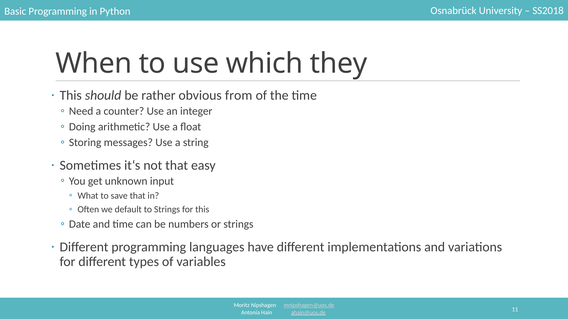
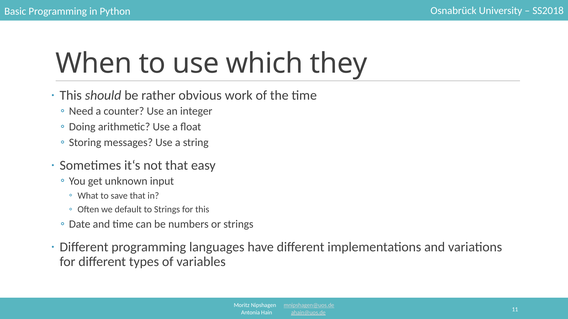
from: from -> work (239, 95)
